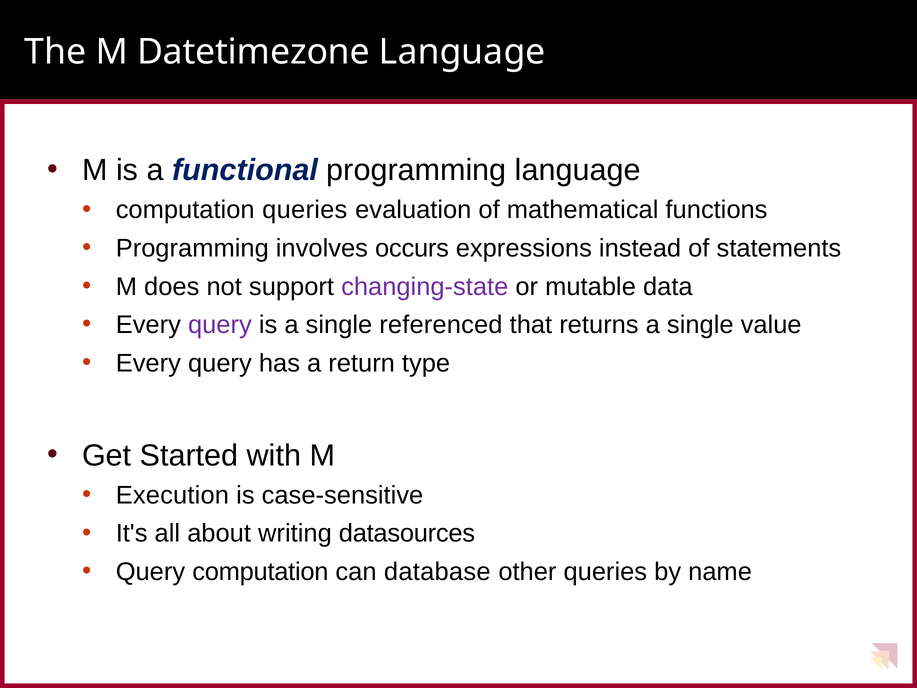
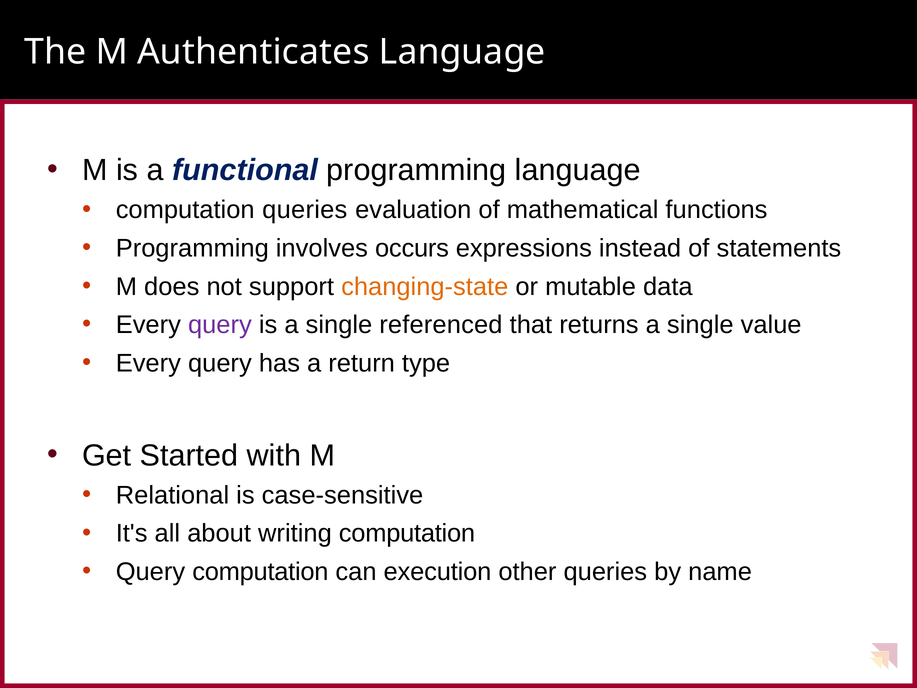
Datetimezone: Datetimezone -> Authenticates (253, 52)
changing-state colour: purple -> orange (425, 287)
Execution: Execution -> Relational (172, 495)
writing datasources: datasources -> computation (407, 533)
database: database -> execution (437, 572)
